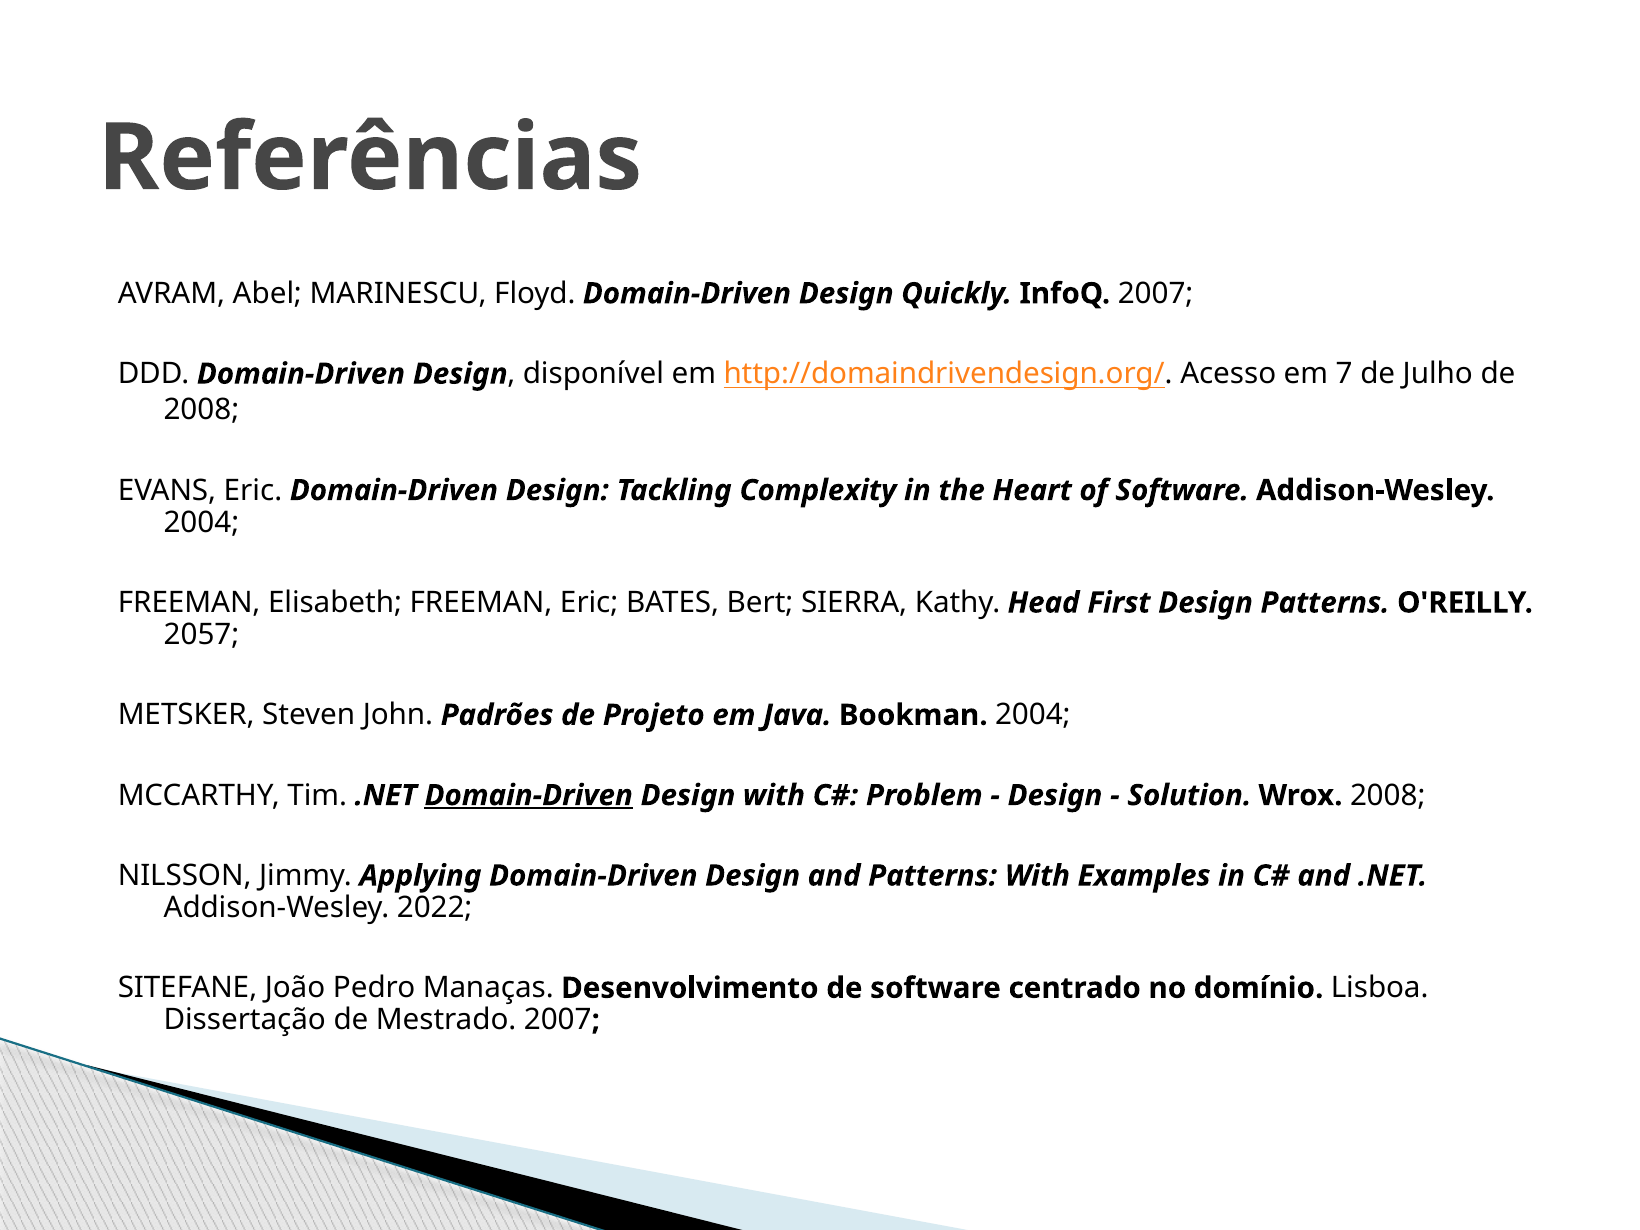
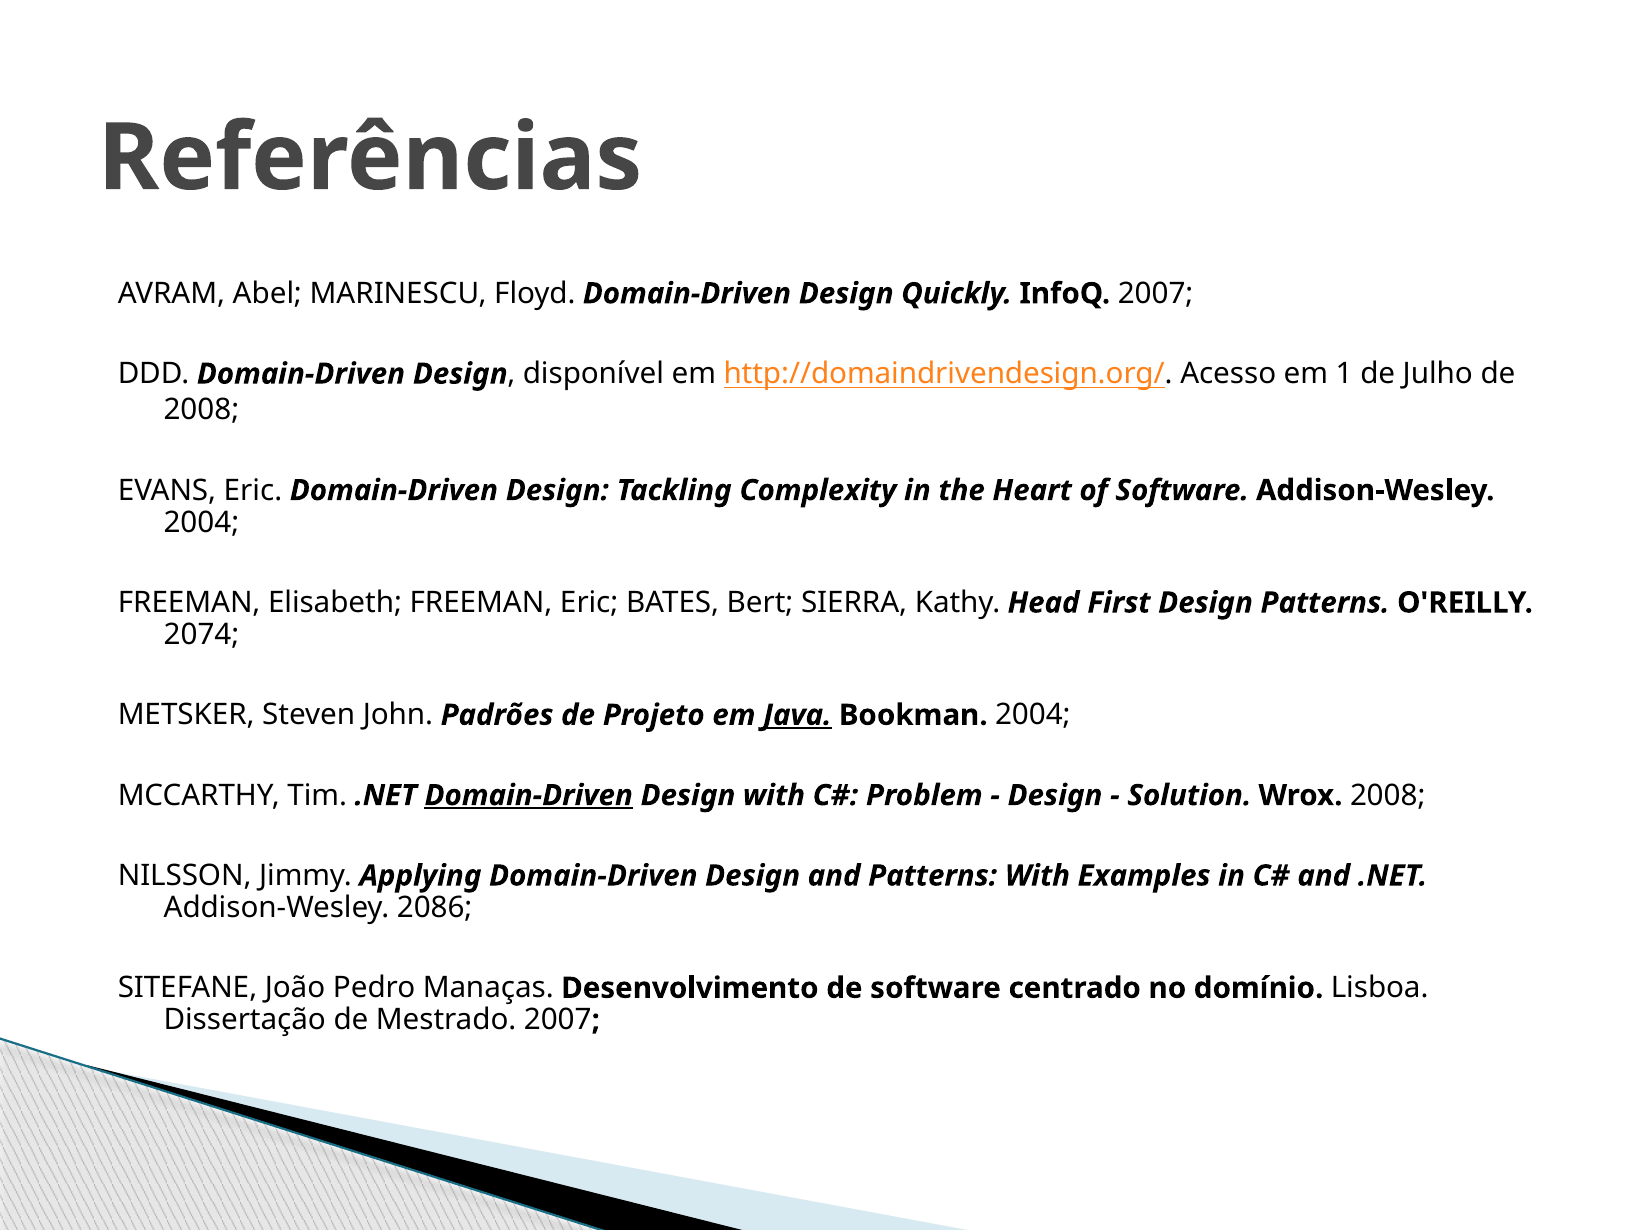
7: 7 -> 1 (1344, 374)
2057: 2057 -> 2074 (201, 635)
Java underline: none -> present (797, 715)
2022: 2022 -> 2086 (435, 908)
